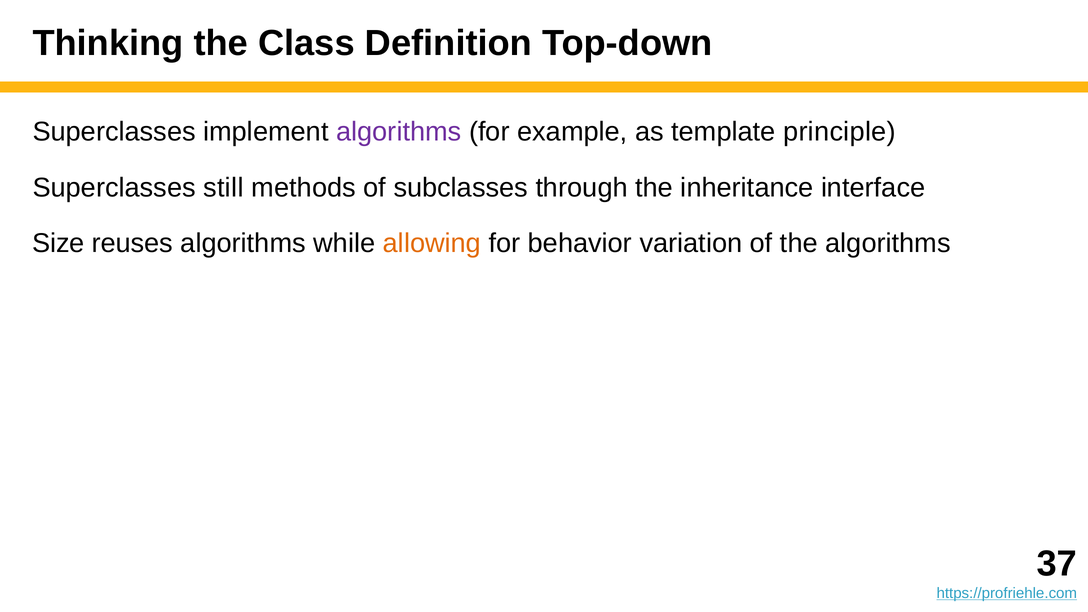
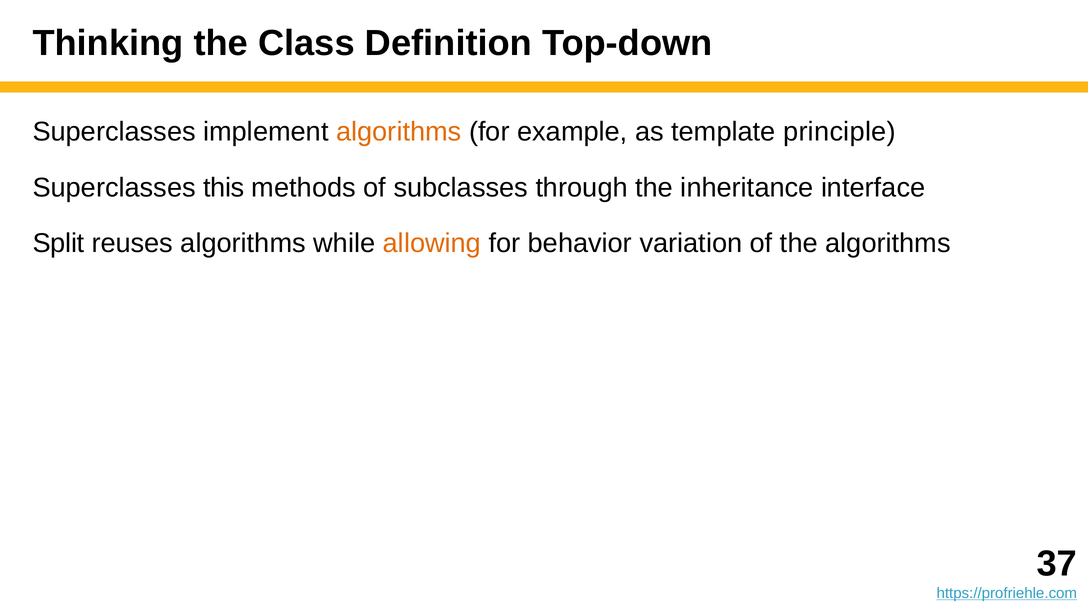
algorithms colour: purple -> orange (399, 132)
still: still -> this (224, 188)
Size: Size -> Split (58, 243)
